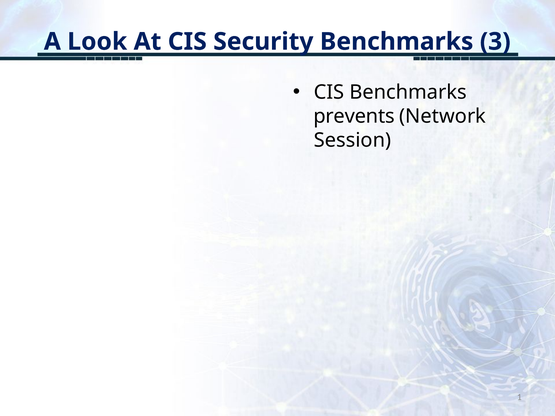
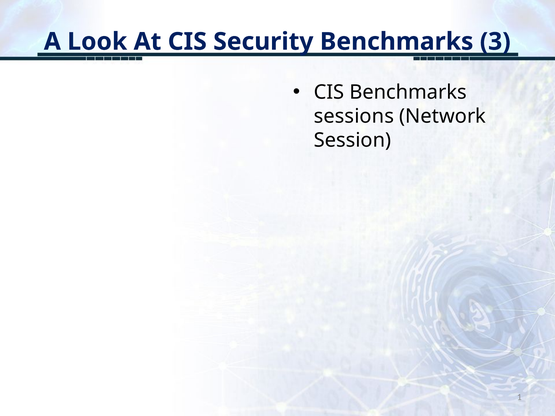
prevents: prevents -> sessions (354, 116)
